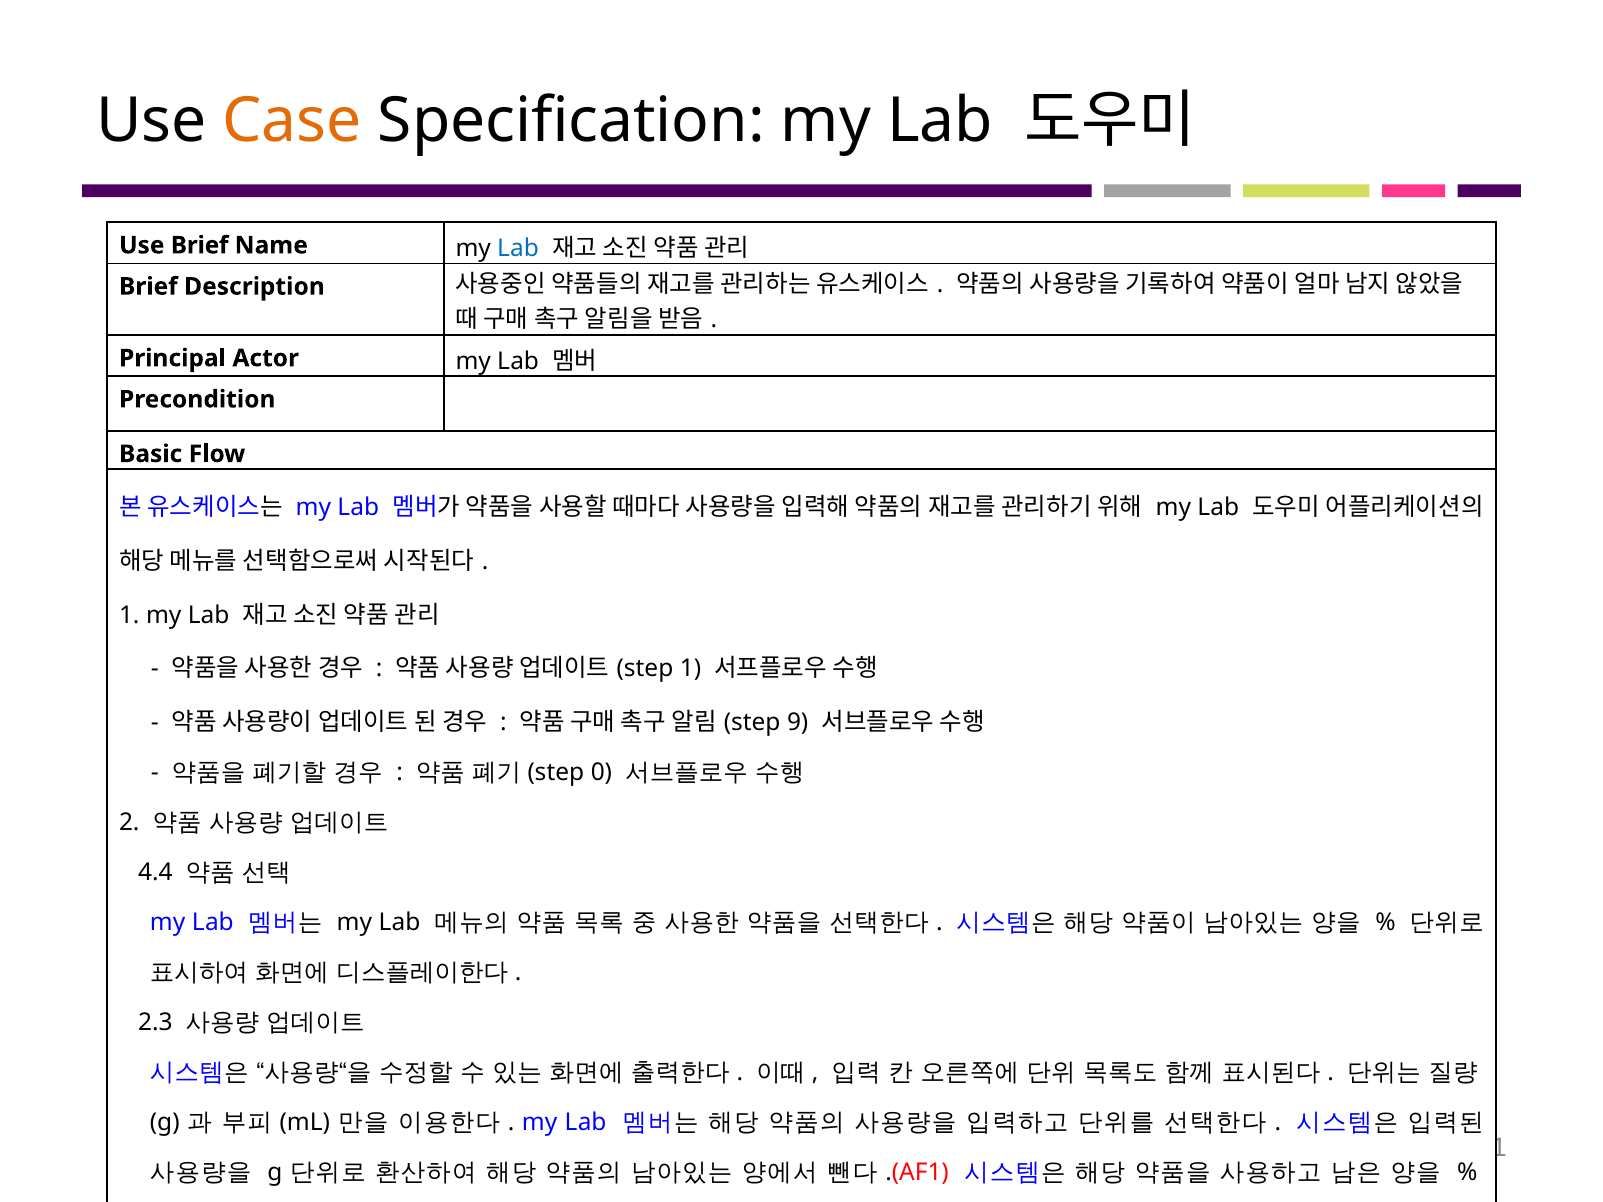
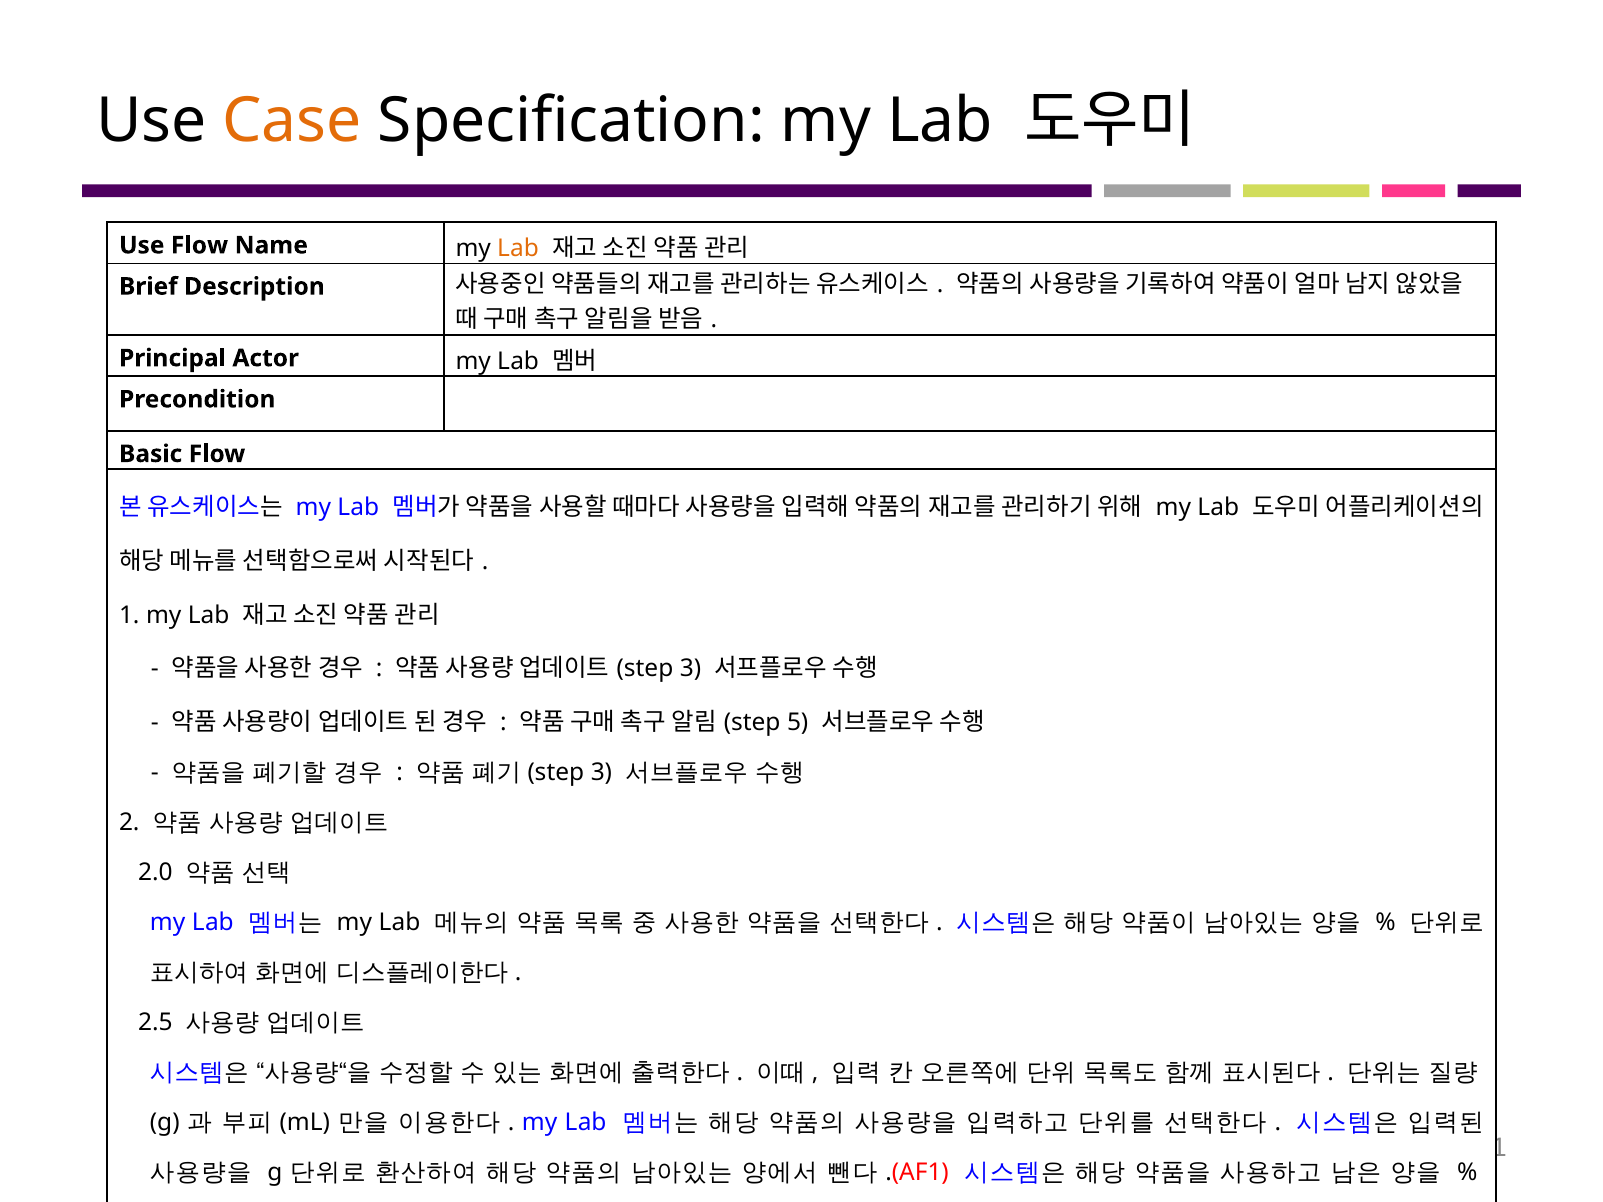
Use Brief: Brief -> Flow (199, 245)
Lab colour: blue -> orange (518, 248)
1: 1 -> 3 (691, 669)
9: 9 -> 5 (798, 722)
0: 0 -> 3 (601, 772)
4.4: 4.4 -> 2.0 (155, 872)
2.3: 2.3 -> 2.5 (155, 1023)
